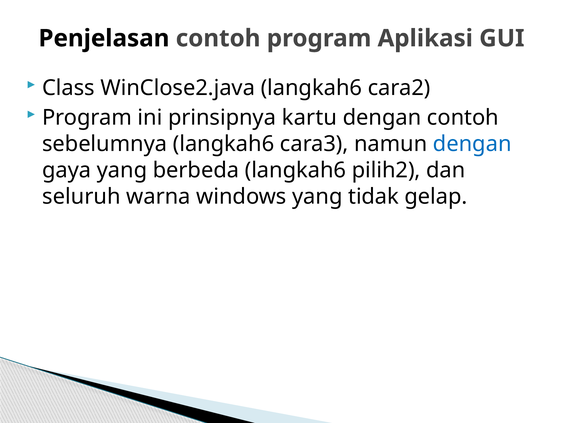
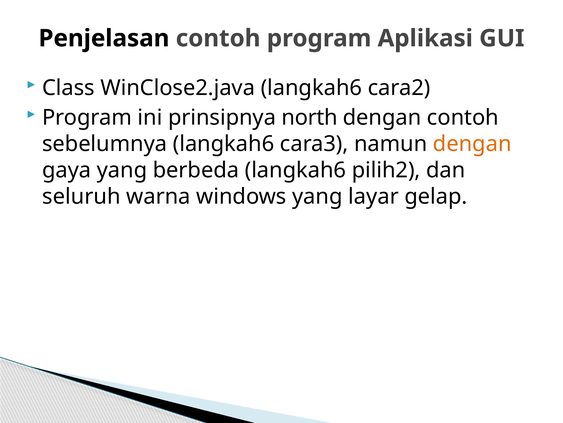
kartu: kartu -> north (310, 117)
dengan colour: blue -> orange (472, 144)
tidak: tidak -> layar (373, 196)
